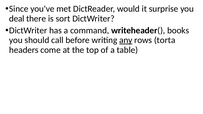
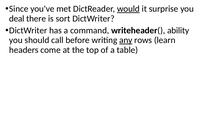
would underline: none -> present (128, 9)
books: books -> ability (178, 30)
torta: torta -> learn (165, 40)
